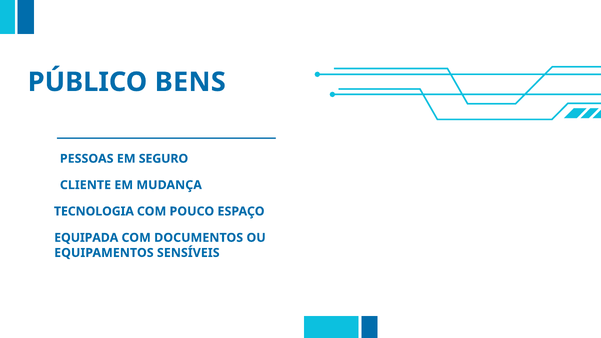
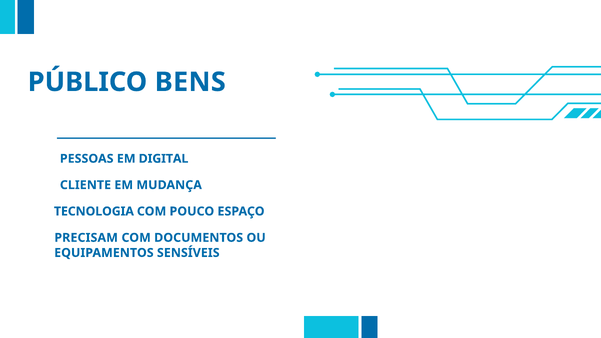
SEGURO: SEGURO -> DIGITAL (163, 159)
EQUIPADA: EQUIPADA -> PRECISAM (86, 238)
